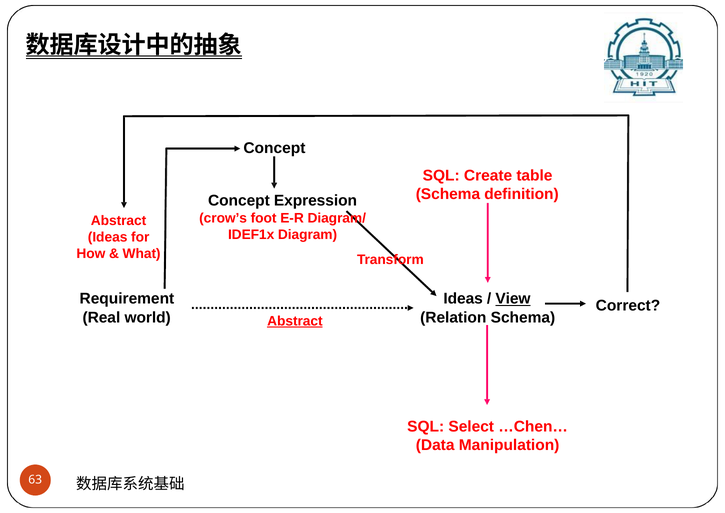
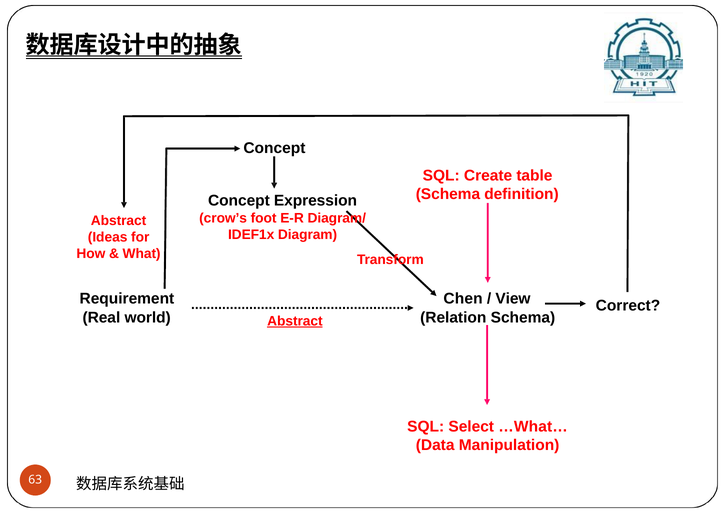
Ideas: Ideas -> Chen (463, 299)
View underline: present -> none (513, 299)
…Chen…: …Chen… -> …What… (533, 426)
